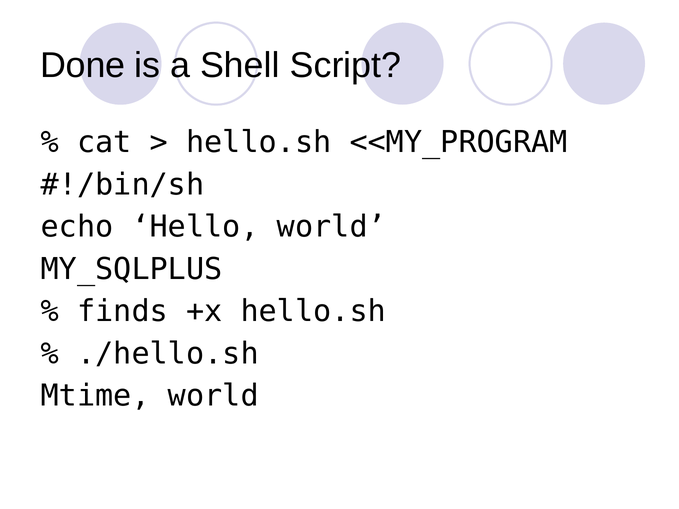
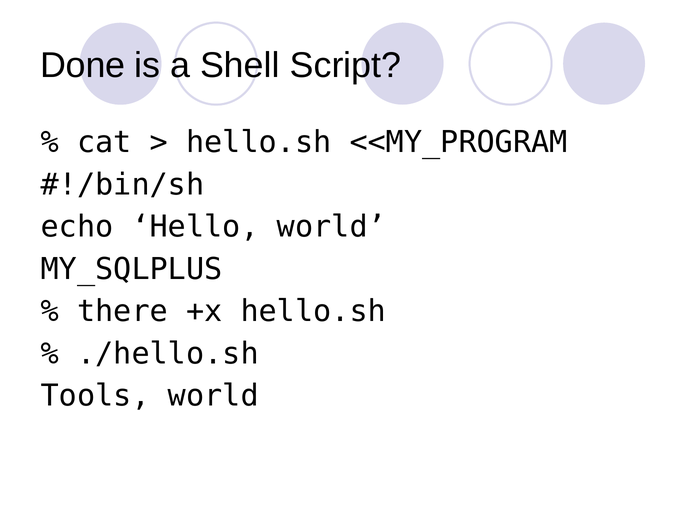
finds: finds -> there (122, 311)
Mtime: Mtime -> Tools (95, 396)
